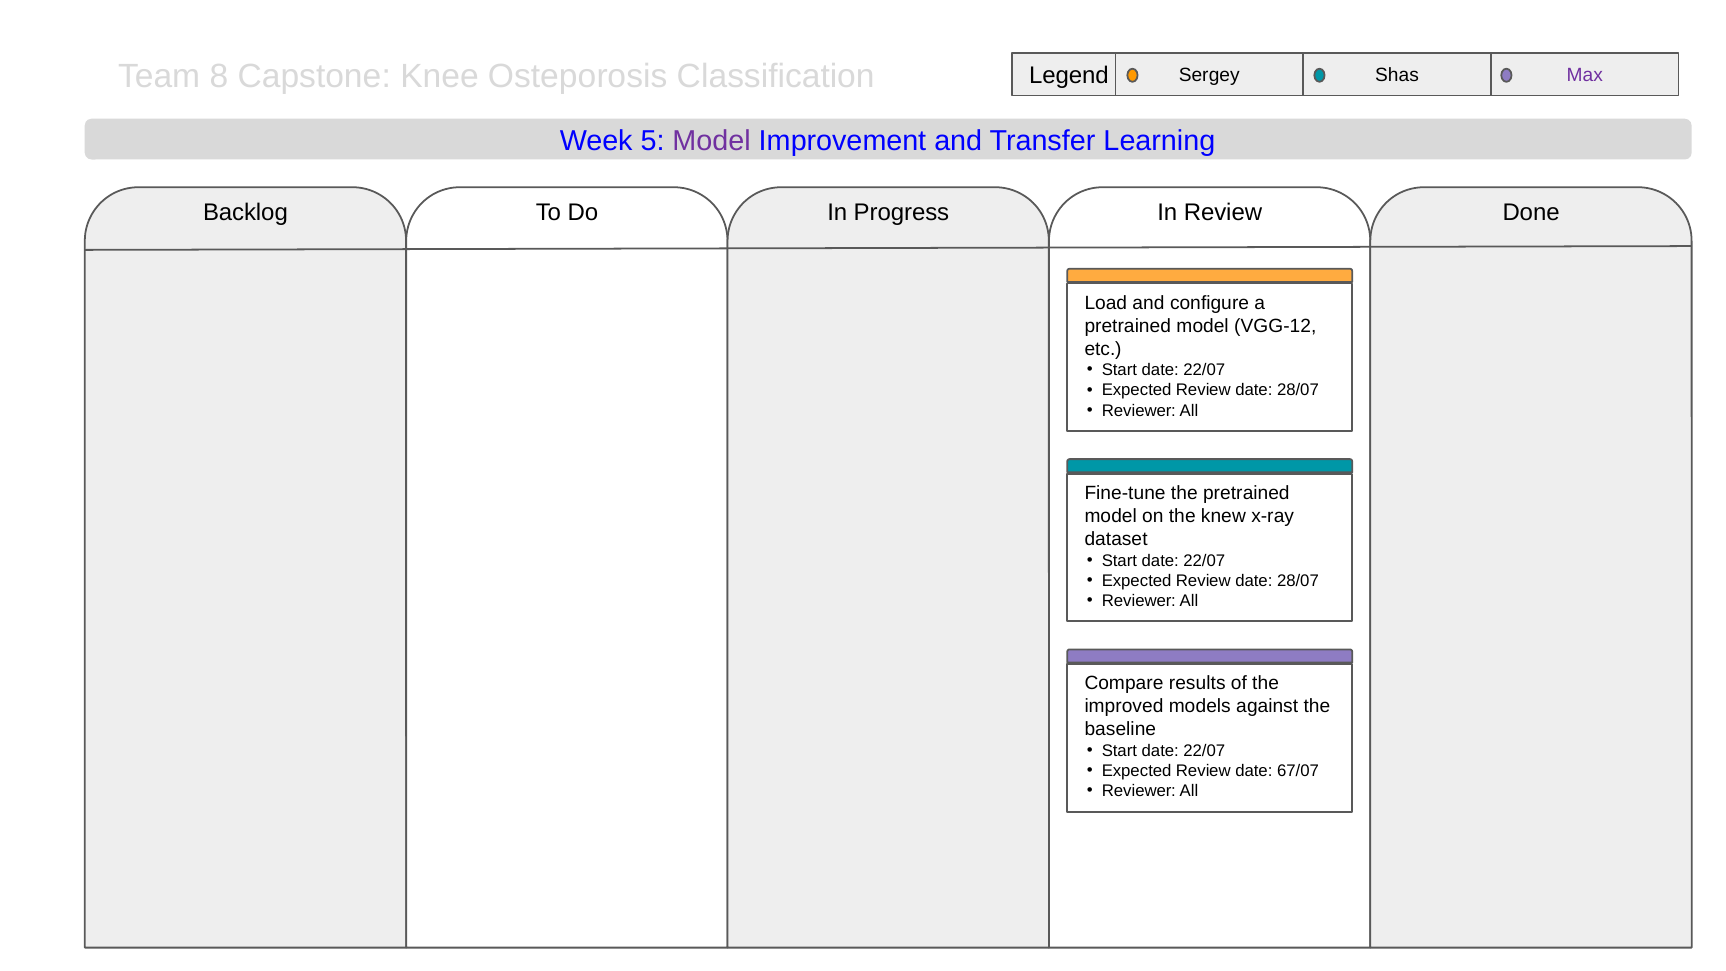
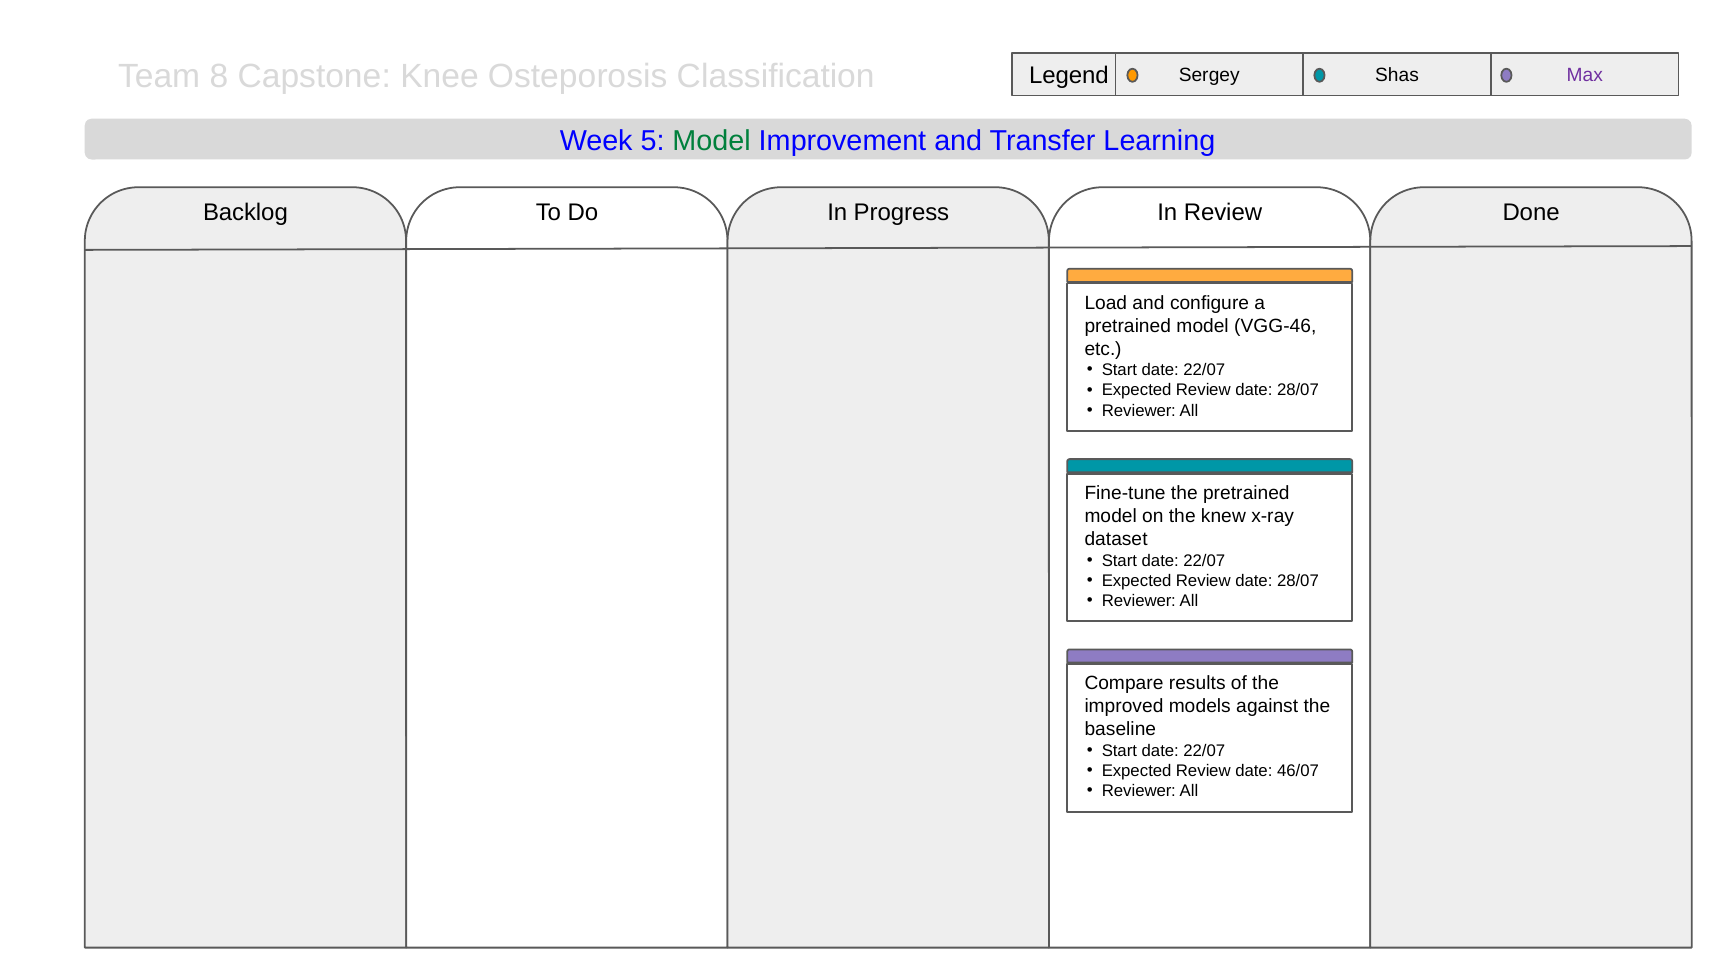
Model colour: purple -> green (712, 141)
VGG-12: VGG-12 -> VGG-46 (1275, 326)
67/07: 67/07 -> 46/07 (1298, 771)
